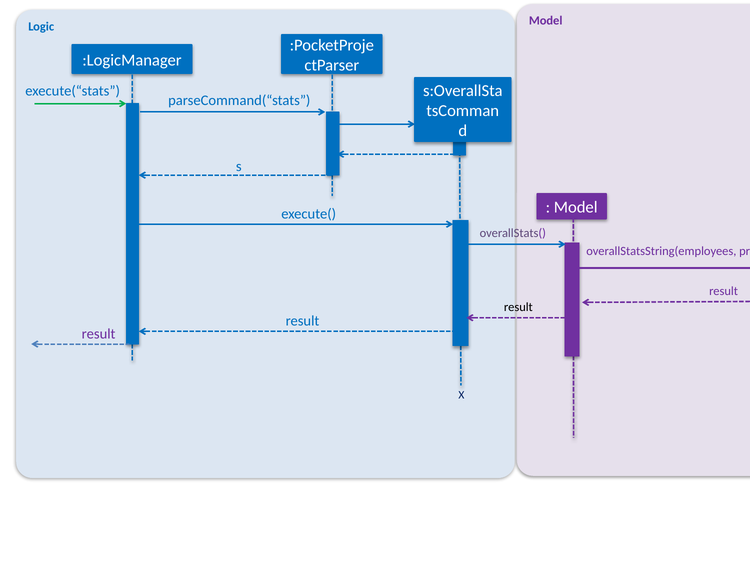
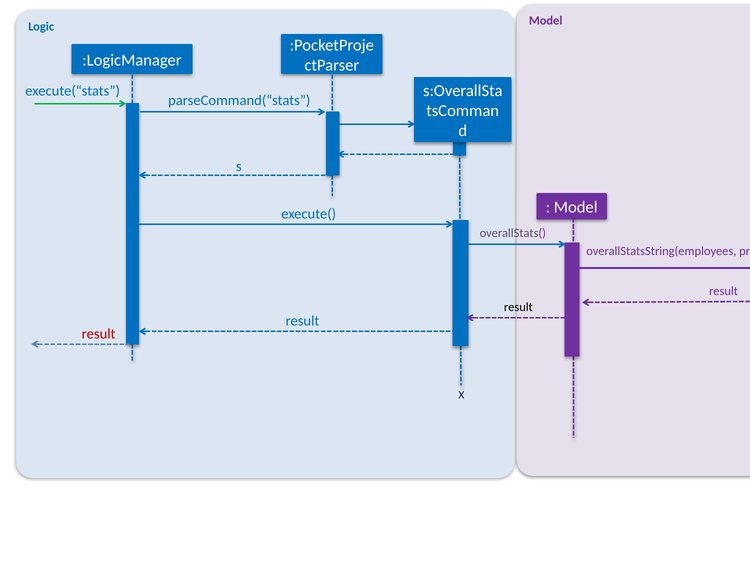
result colour: purple -> red (99, 333)
